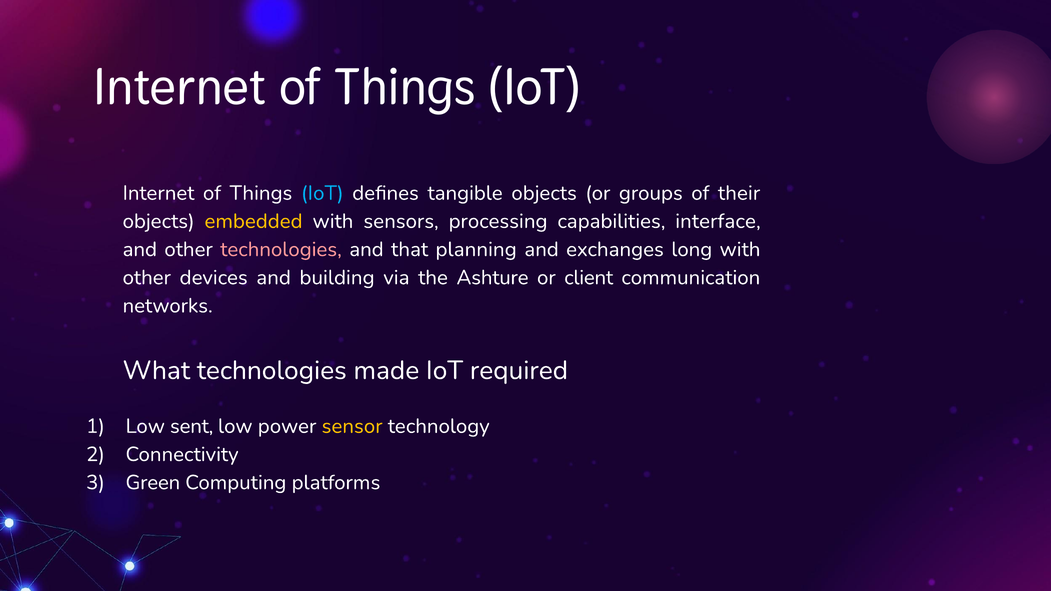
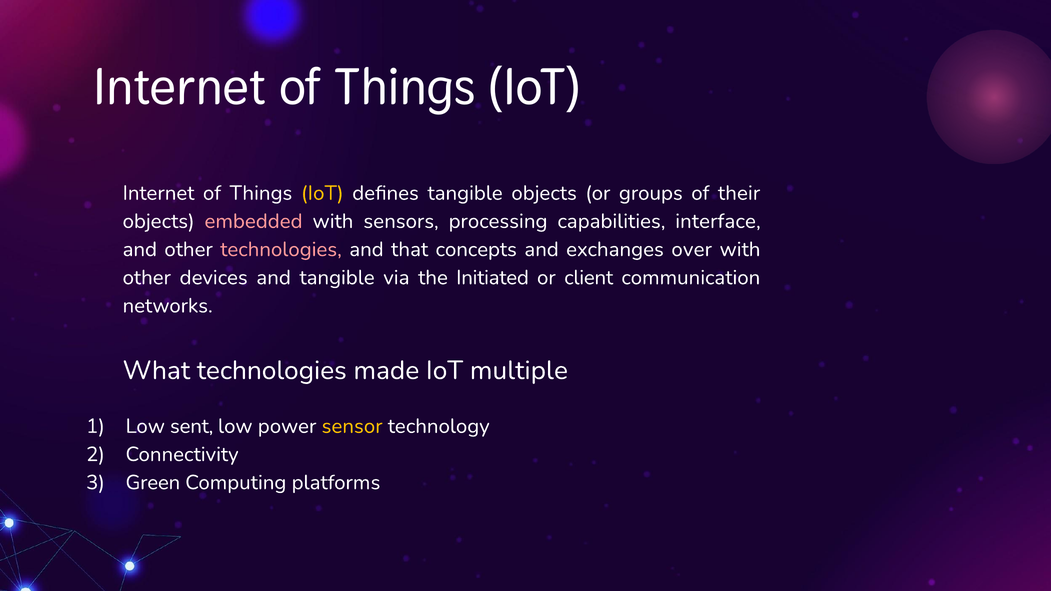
IoT colour: light blue -> yellow (322, 193)
embedded colour: yellow -> pink (254, 221)
planning: planning -> concepts (476, 249)
long: long -> over (692, 249)
and building: building -> tangible (337, 278)
Ashture: Ashture -> Initiated (493, 278)
required: required -> multiple (519, 370)
